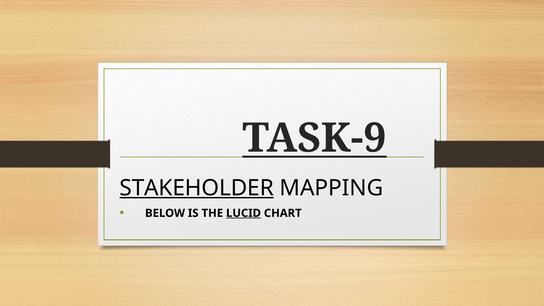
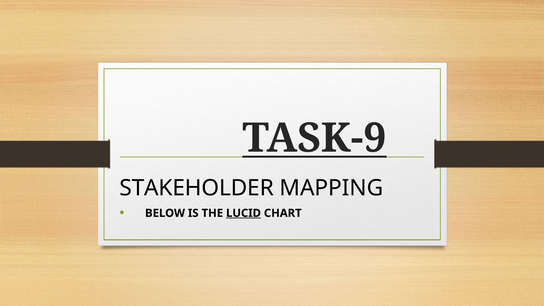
STAKEHOLDER underline: present -> none (197, 188)
